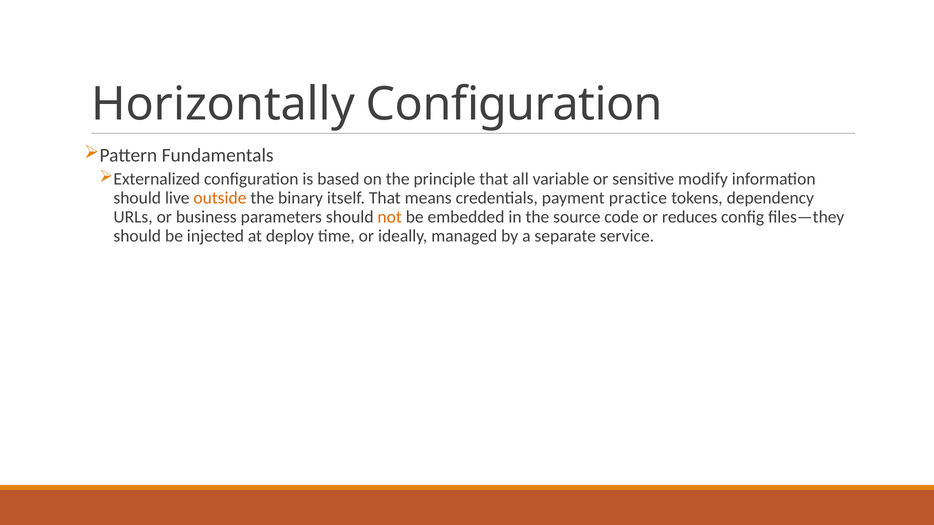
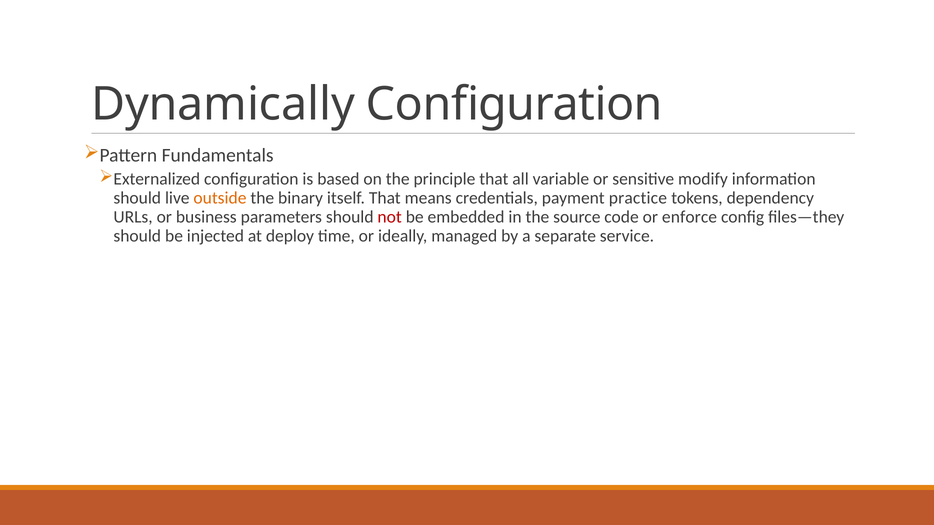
Horizontally: Horizontally -> Dynamically (223, 105)
not colour: orange -> red (390, 217)
reduces: reduces -> enforce (690, 217)
